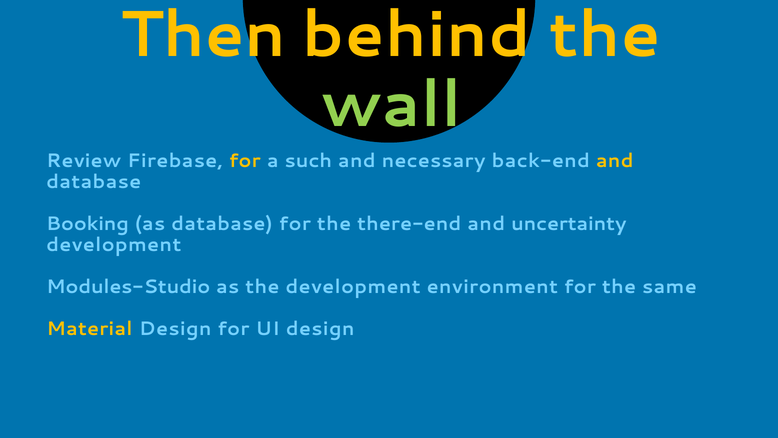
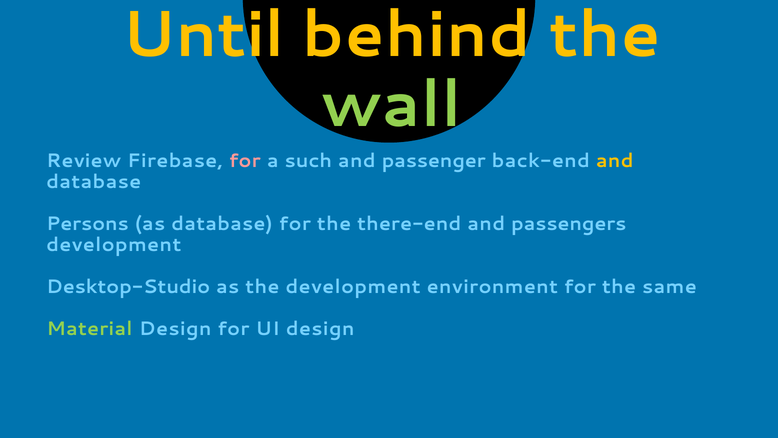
Then: Then -> Until (203, 35)
for colour: yellow -> pink (245, 161)
necessary: necessary -> passenger (434, 161)
Booking: Booking -> Persons (87, 224)
uncertainty: uncertainty -> passengers (569, 224)
Modules-Studio: Modules-Studio -> Desktop-Studio (128, 287)
Material colour: yellow -> light green (89, 329)
